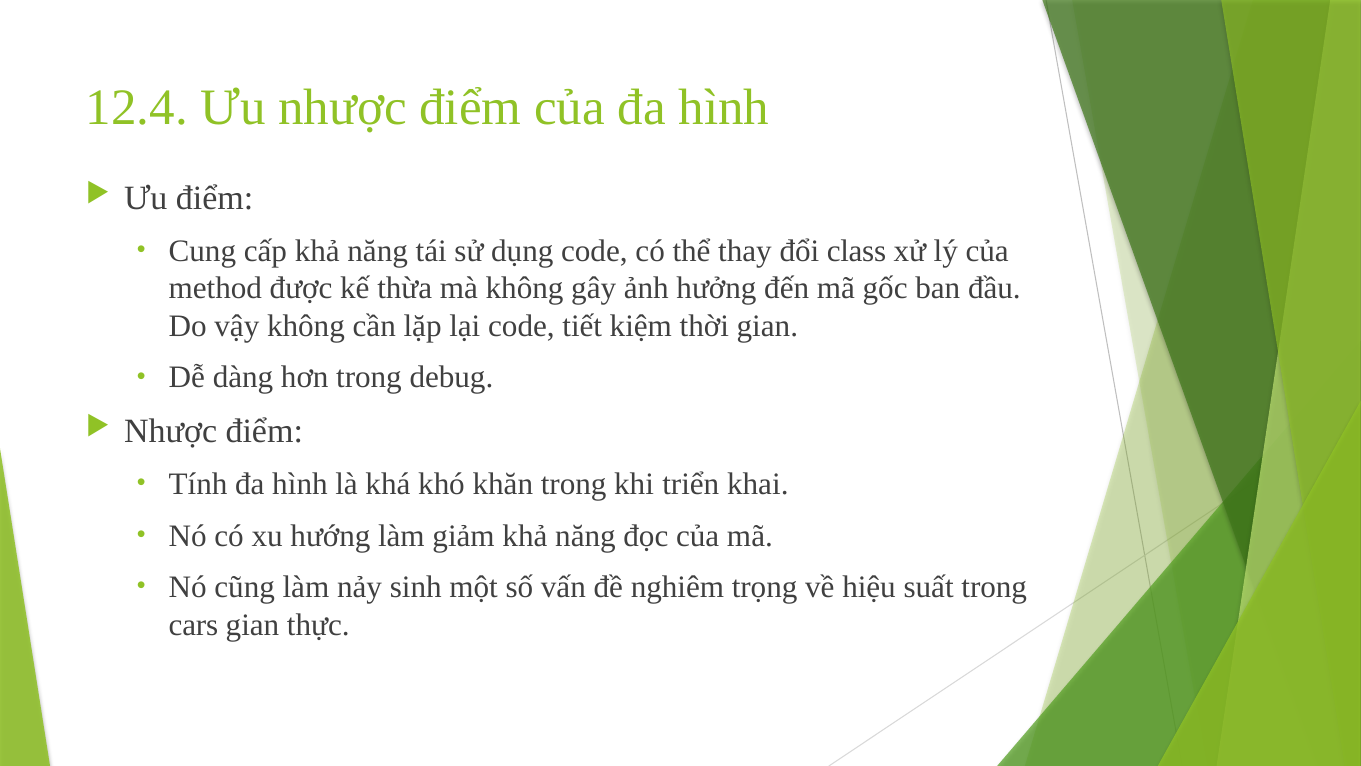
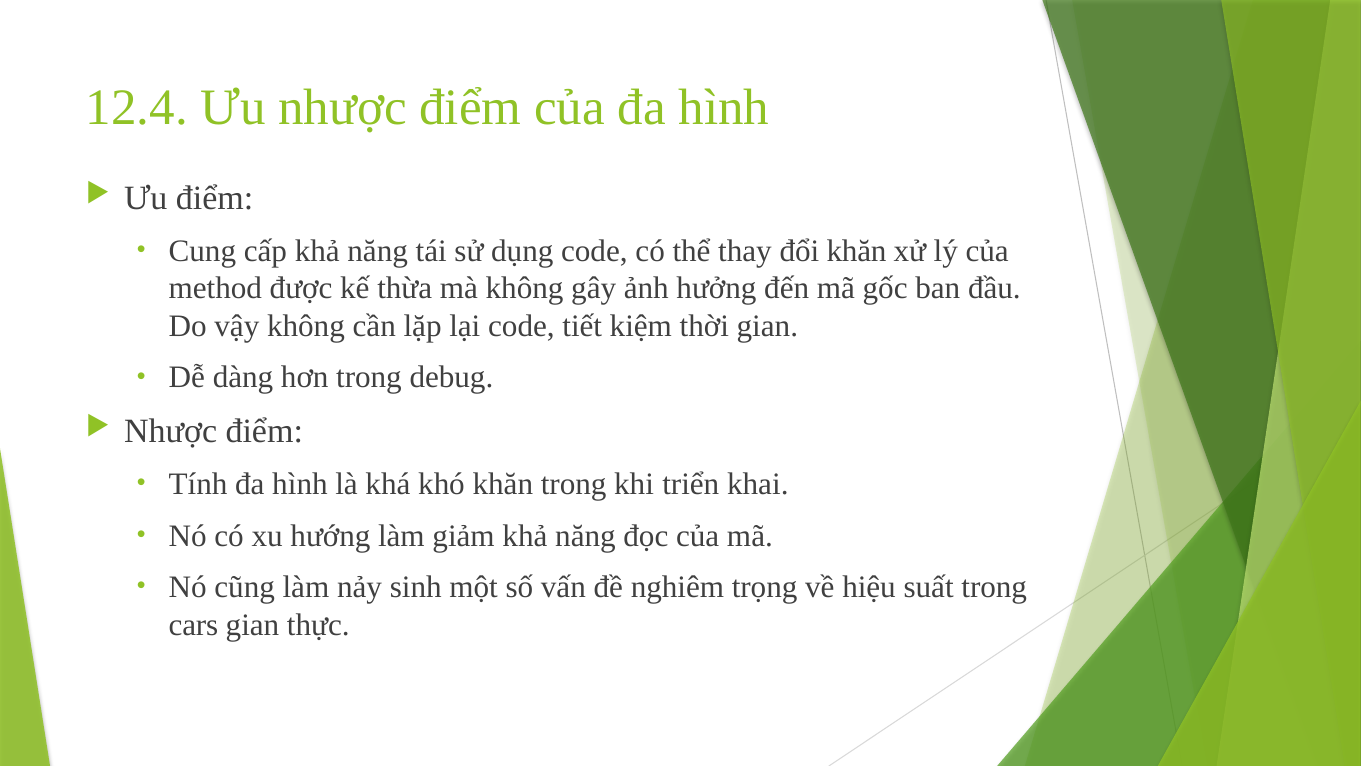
đổi class: class -> khăn (857, 251)
